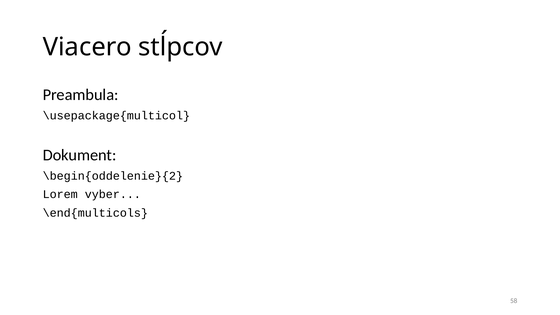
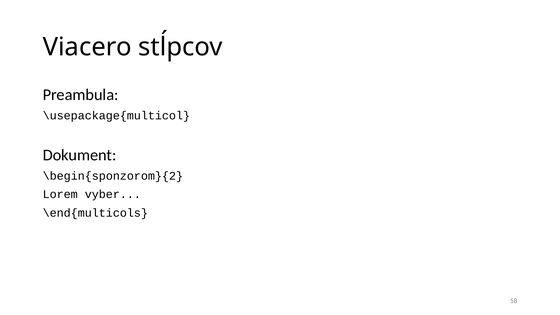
\begin{oddelenie}{2: \begin{oddelenie}{2 -> \begin{sponzorom}{2 (113, 176)
